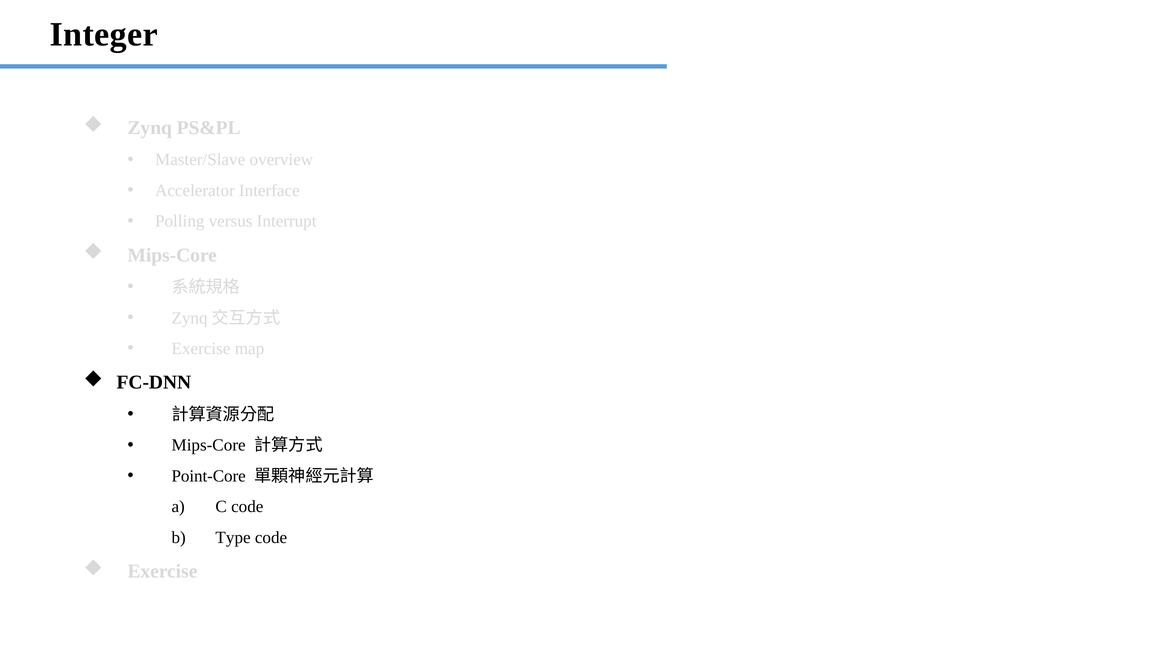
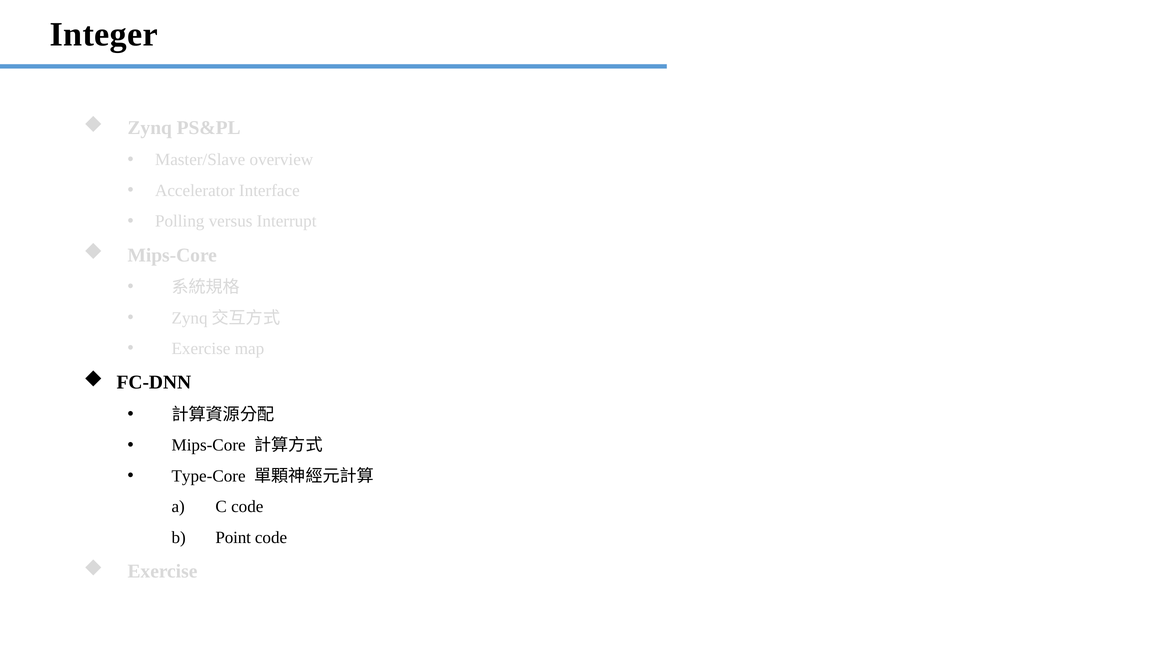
Point-Core: Point-Core -> Type-Core (209, 476)
Type: Type -> Point (233, 538)
